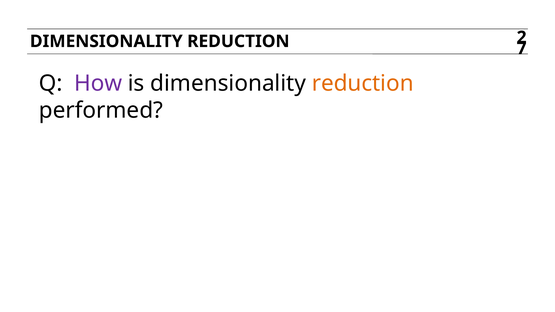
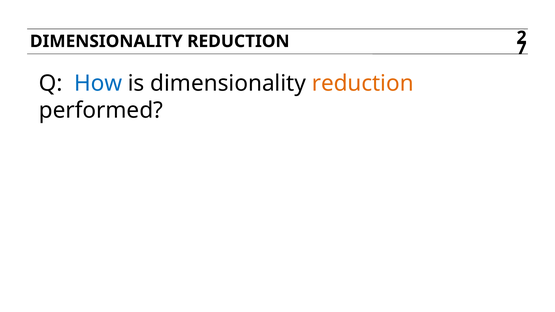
How colour: purple -> blue (98, 83)
